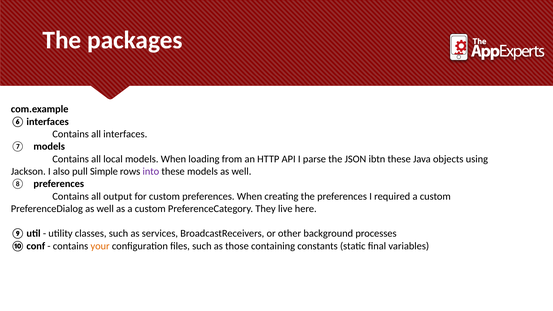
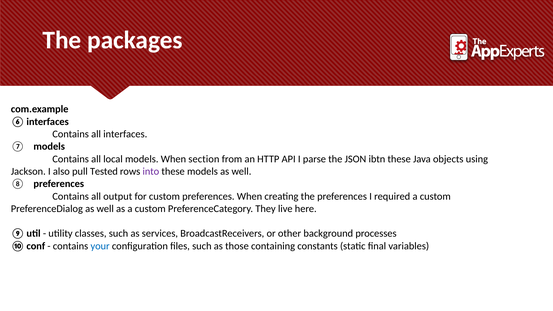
loading: loading -> section (204, 159)
Simple: Simple -> Tested (104, 171)
your colour: orange -> blue (100, 246)
